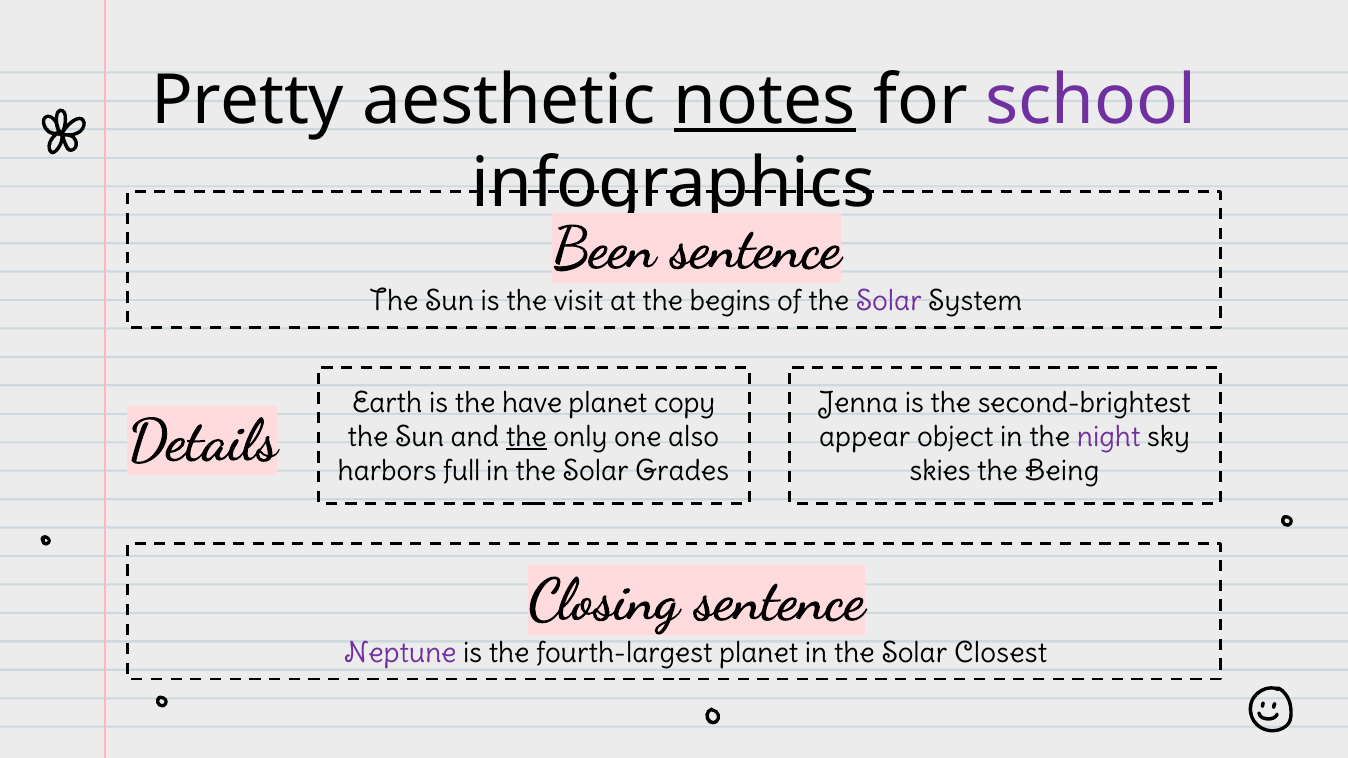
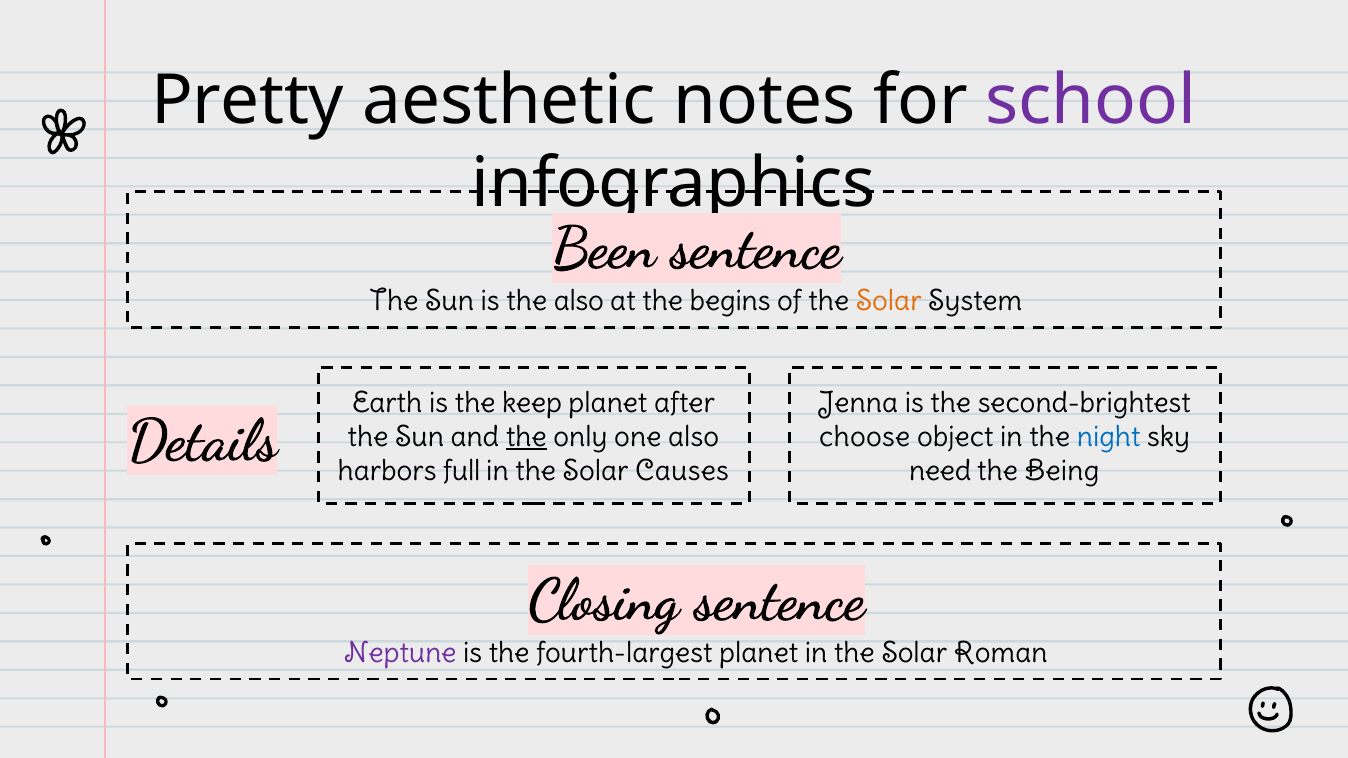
notes underline: present -> none (765, 100)
the visit: visit -> also (579, 302)
Solar colour: purple -> orange (889, 302)
have: have -> keep (532, 404)
copy: copy -> after (685, 404)
appear: appear -> choose (865, 437)
night colour: purple -> blue (1109, 437)
Grades: Grades -> Causes (682, 471)
skies: skies -> need (940, 471)
Closest: Closest -> Roman (1001, 654)
